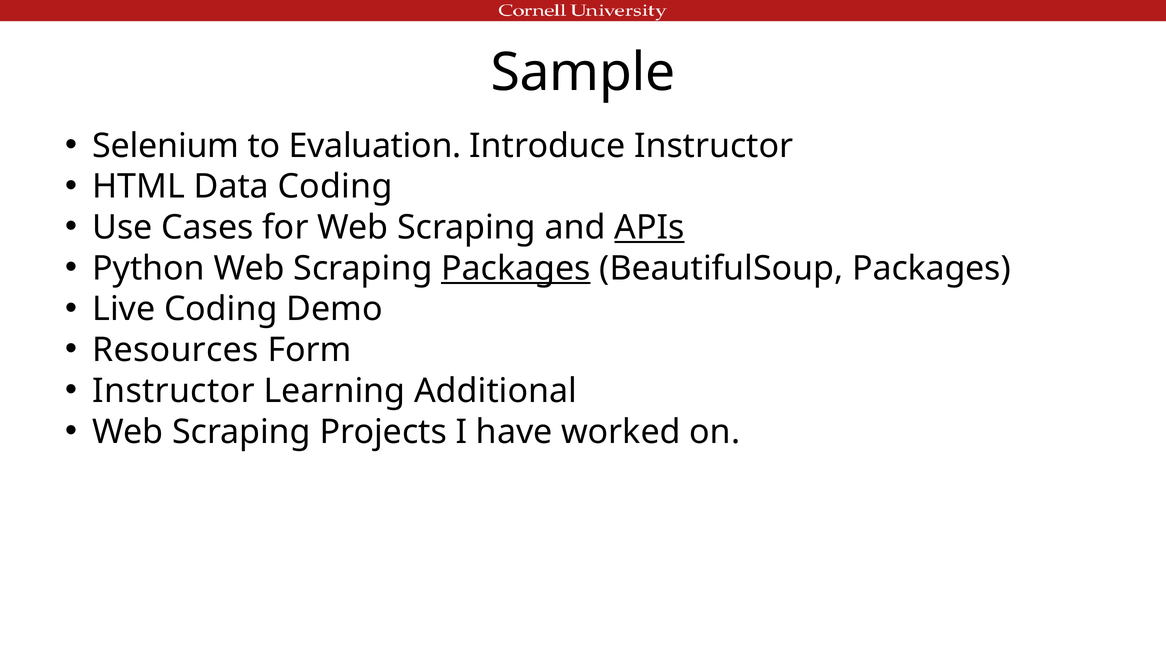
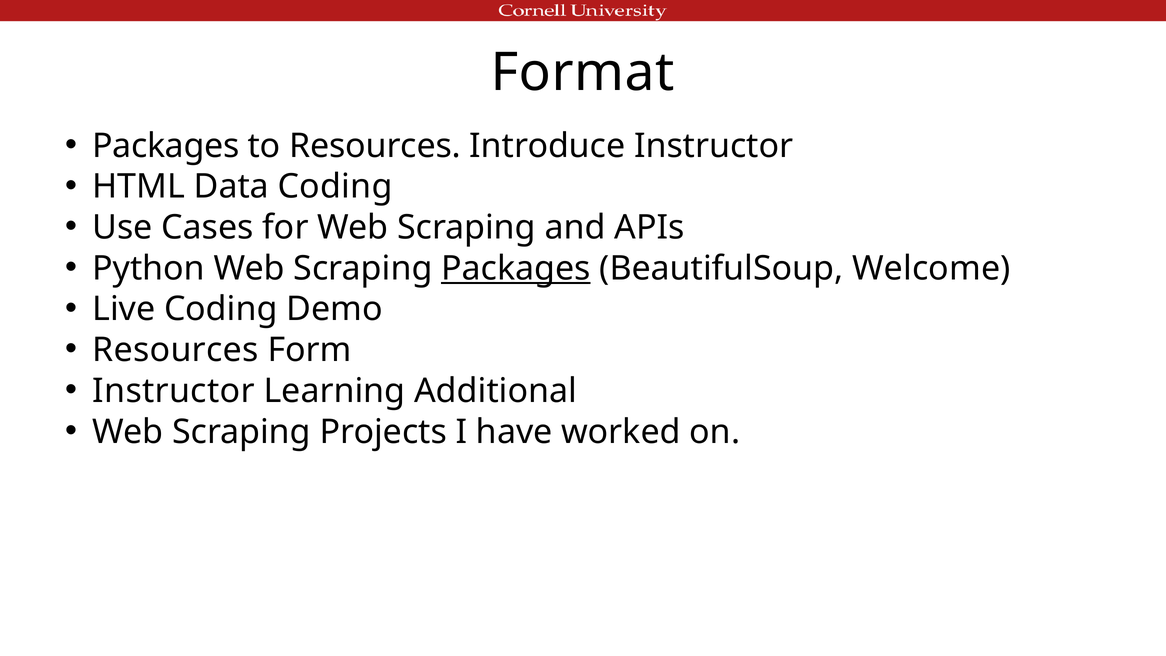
Sample: Sample -> Format (583, 72)
Selenium: Selenium -> Packages (166, 146)
to Evaluation: Evaluation -> Resources (375, 146)
APIs underline: present -> none (650, 228)
BeautifulSoup Packages: Packages -> Welcome (931, 268)
